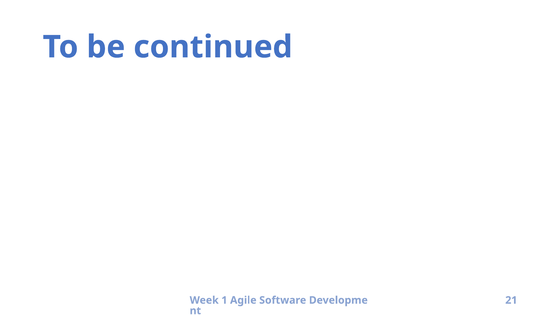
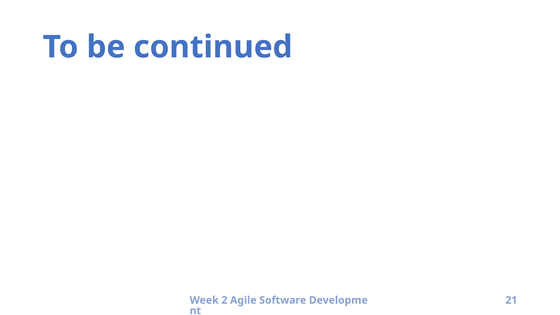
1: 1 -> 2 (224, 300)
